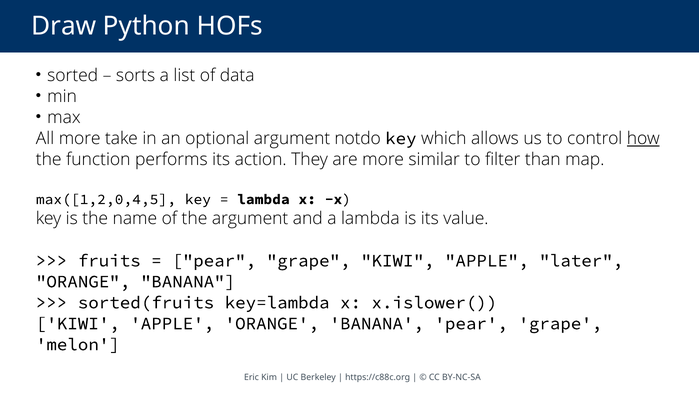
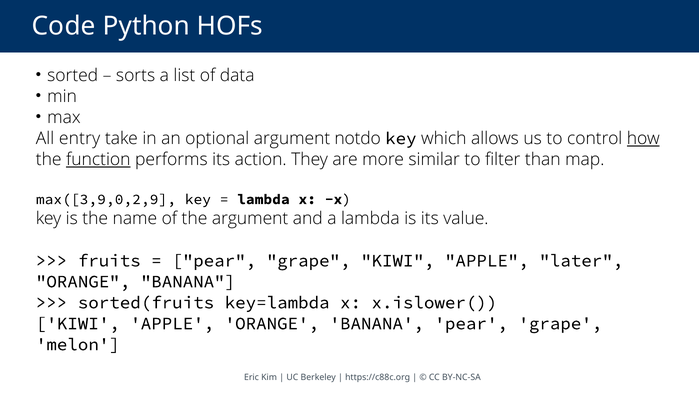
Draw: Draw -> Code (64, 26)
All more: more -> entry (80, 138)
function underline: none -> present (98, 159)
max([1,2,0,4,5: max([1,2,0,4,5 -> max([3,9,0,2,9 (106, 199)
